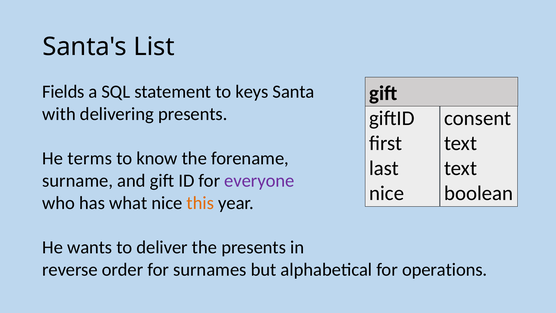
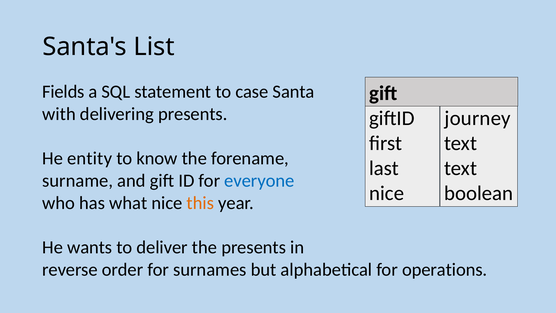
keys: keys -> case (252, 92)
consent: consent -> journey (478, 118)
terms: terms -> entity (90, 158)
everyone colour: purple -> blue (259, 181)
